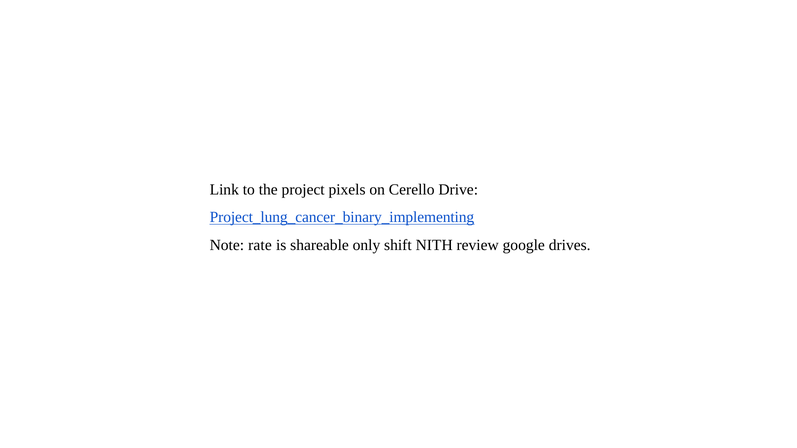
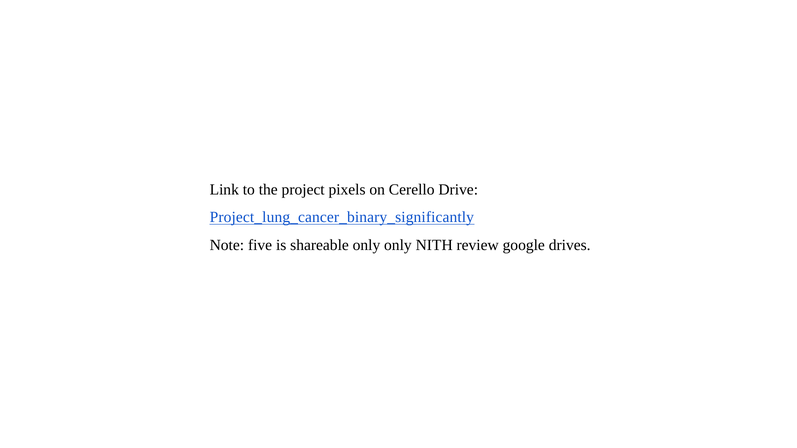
Project_lung_cancer_binary_implementing: Project_lung_cancer_binary_implementing -> Project_lung_cancer_binary_significantly (342, 218)
rate: rate -> five (260, 245)
only shift: shift -> only (398, 245)
